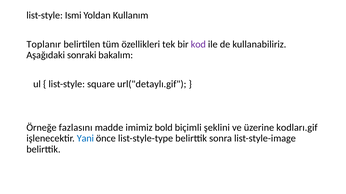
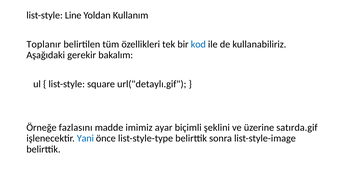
Ismi: Ismi -> Line (73, 15)
kod colour: purple -> blue (198, 44)
sonraki: sonraki -> gerekir (82, 55)
bold: bold -> ayar (164, 128)
kodları.gif: kodları.gif -> satırda.gif (297, 128)
